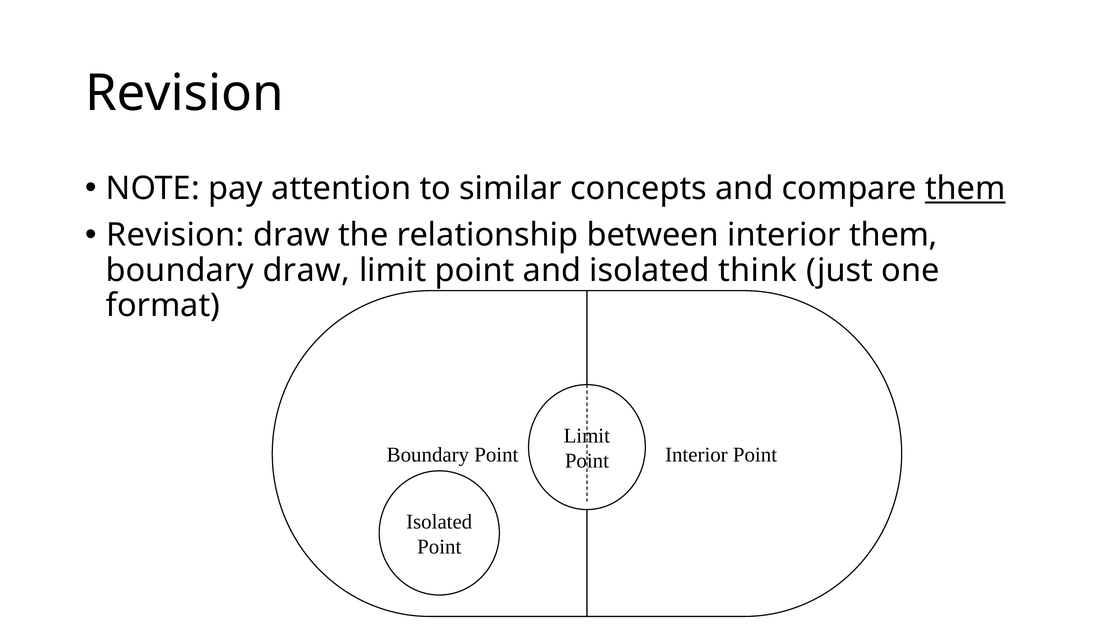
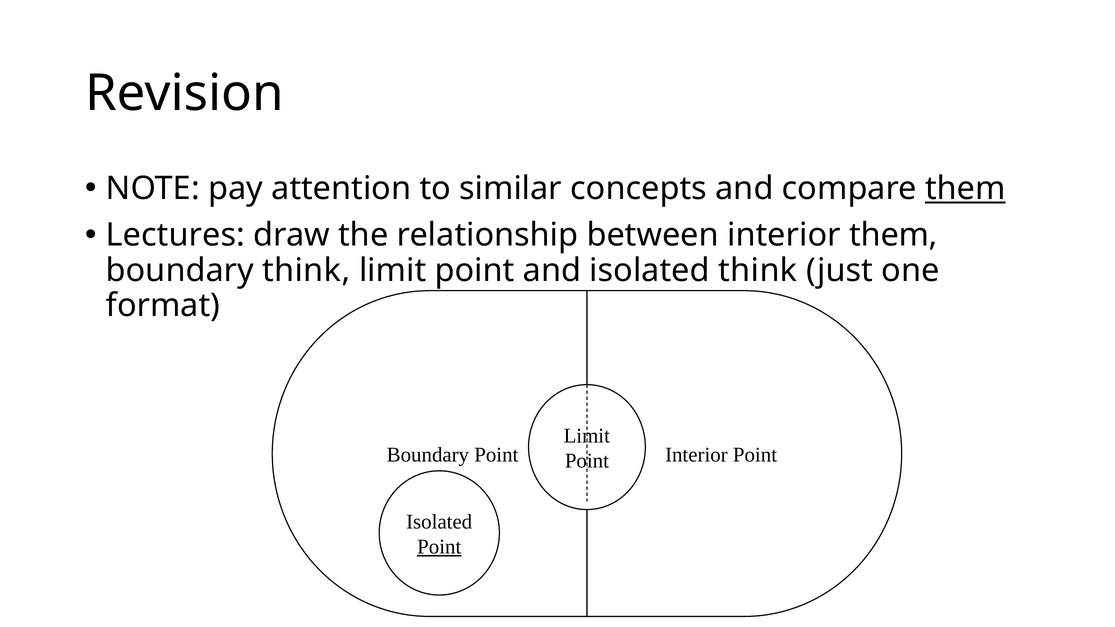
Revision: Revision -> Lectures (175, 235)
boundary draw: draw -> think (306, 270)
Point underline: none -> present (439, 547)
